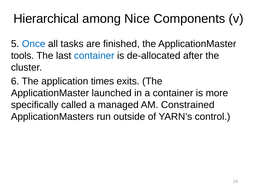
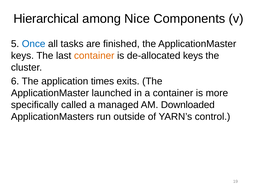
tools: tools -> keys (22, 56)
container colour: blue -> orange (94, 56)
de-allocated after: after -> keys (193, 56)
Constrained: Constrained -> Downloaded (188, 105)
